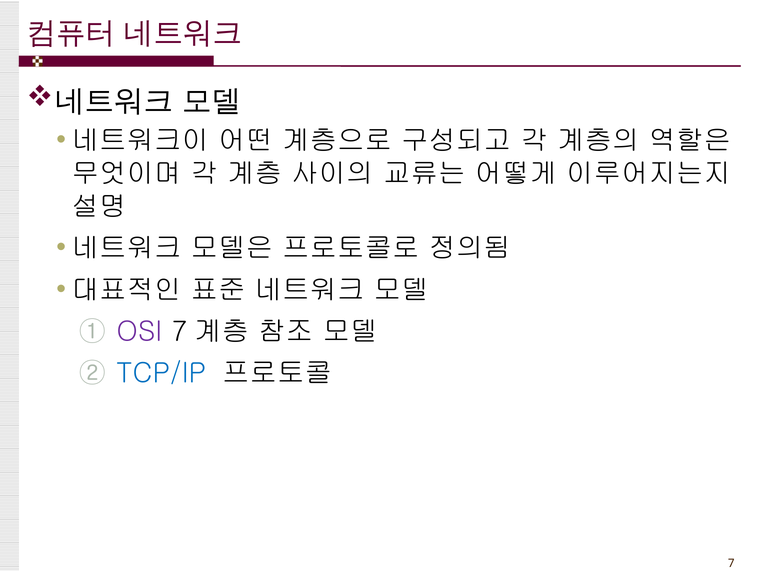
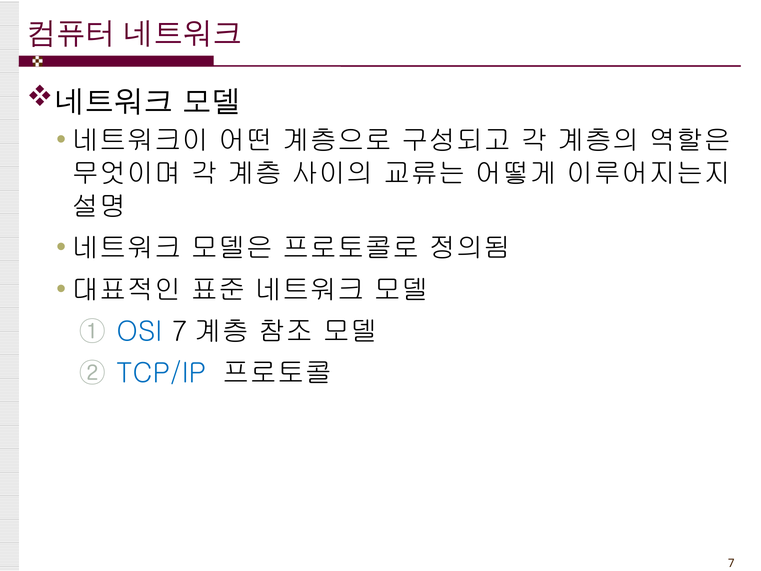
OSI colour: purple -> blue (140, 332)
